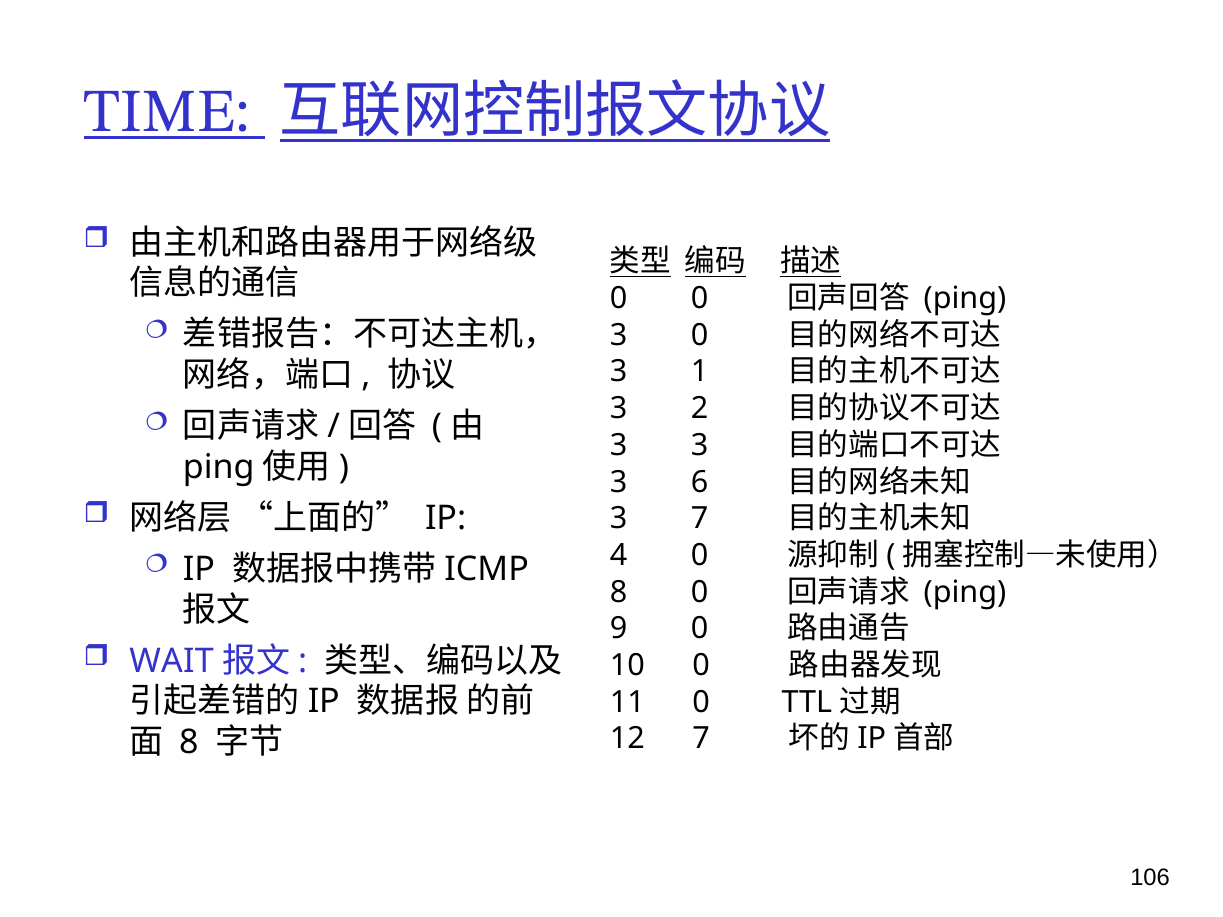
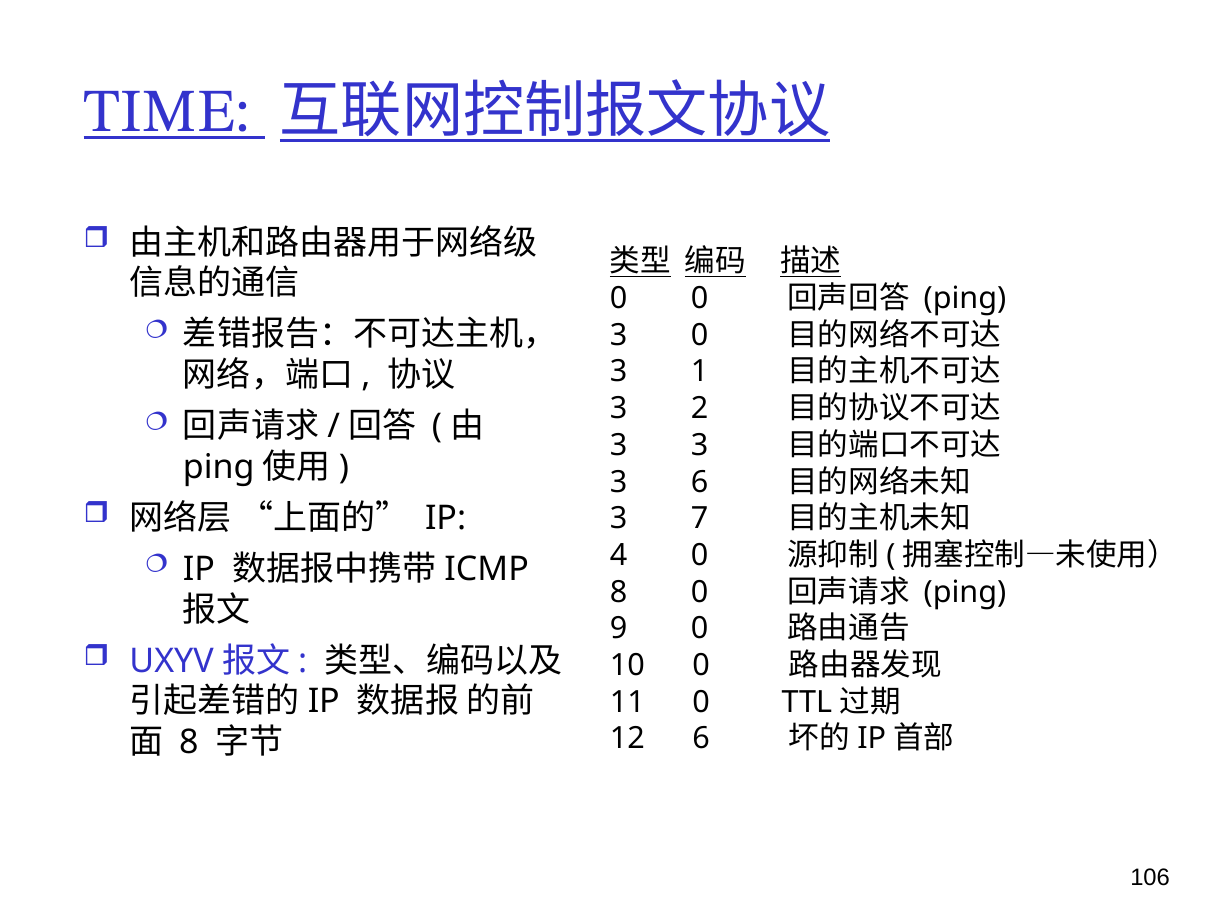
WAIT: WAIT -> UXYV (172, 661)
12 7: 7 -> 6 (701, 739)
